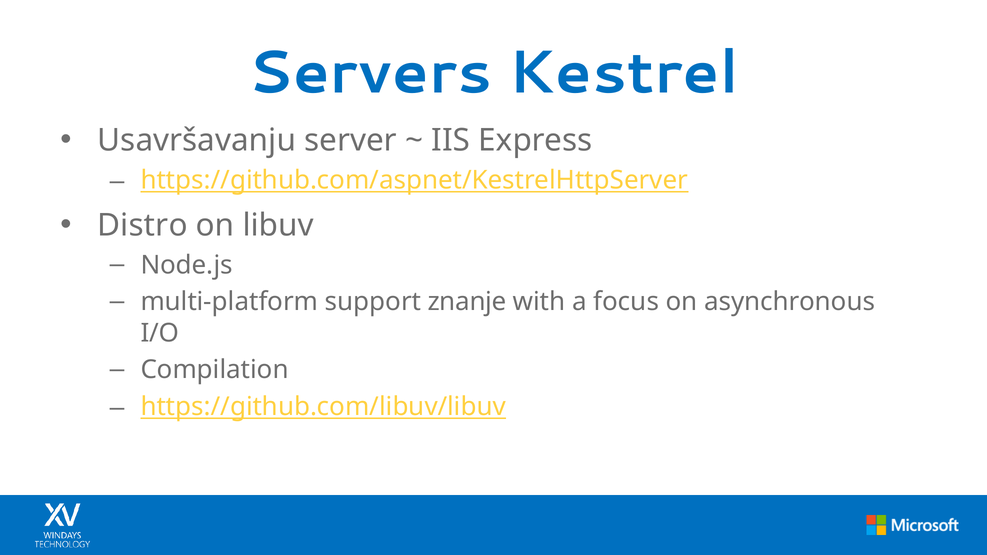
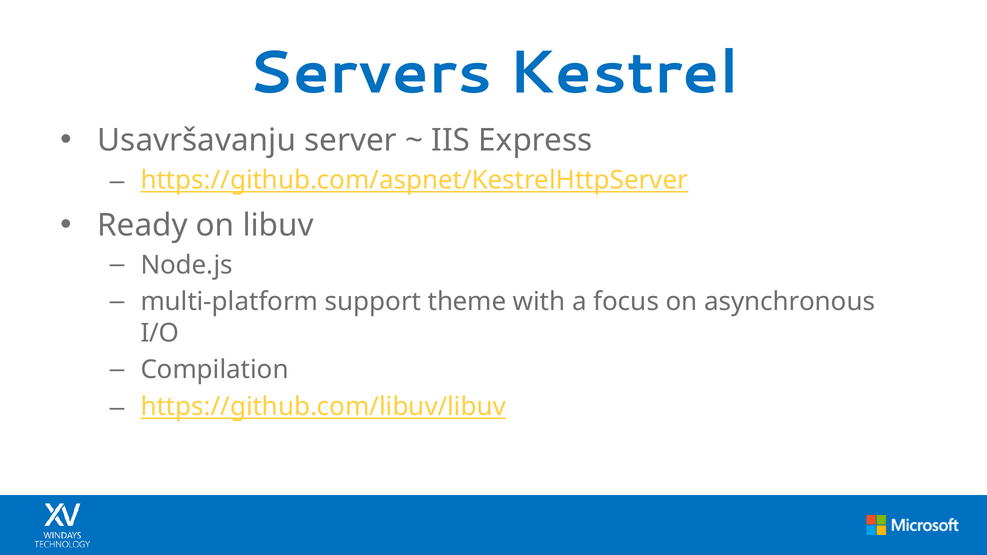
Distro: Distro -> Ready (143, 226)
znanje: znanje -> theme (467, 302)
